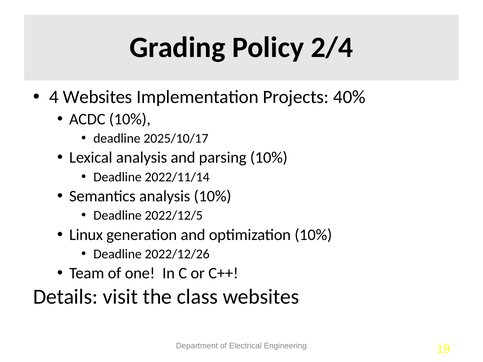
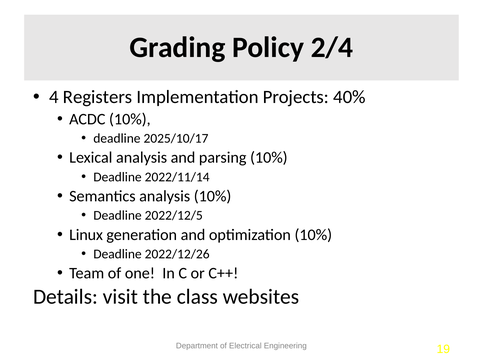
4 Websites: Websites -> Registers (98, 97)
